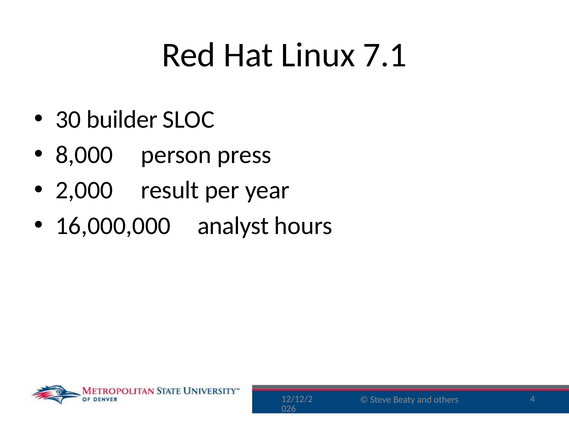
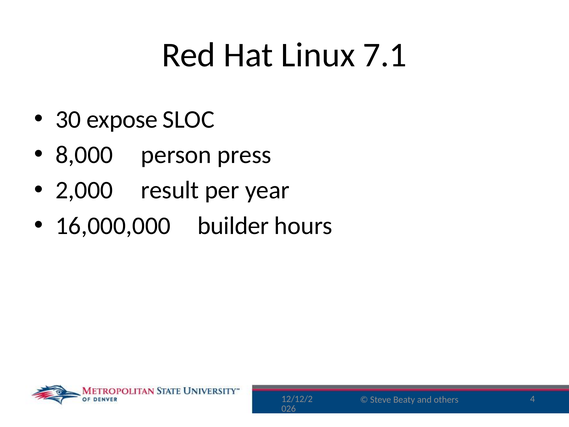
builder: builder -> expose (122, 119)
analyst: analyst -> builder (233, 226)
